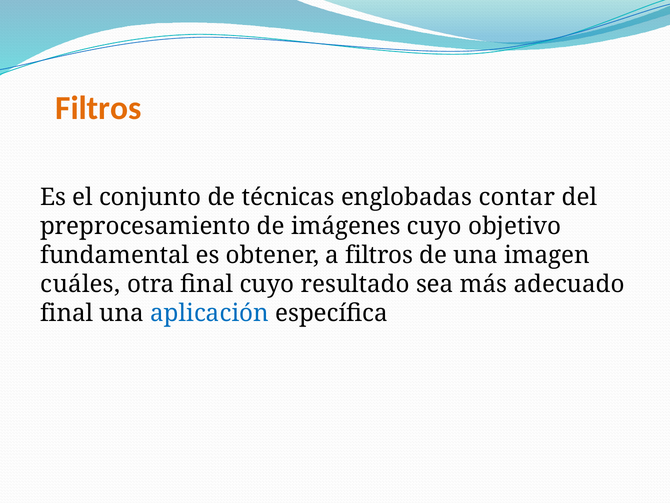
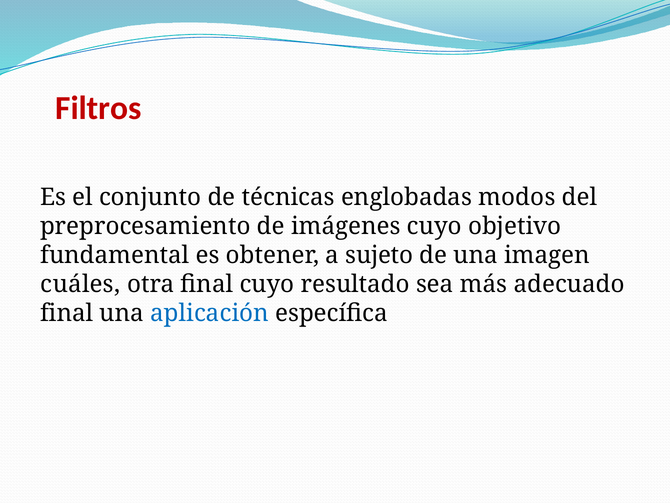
Filtros colour: orange -> red (98, 108)
contar: contar -> modos (517, 197)
a filtros: filtros -> sujeto (379, 255)
